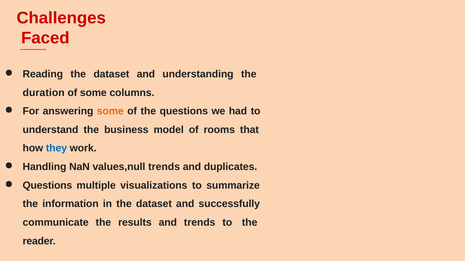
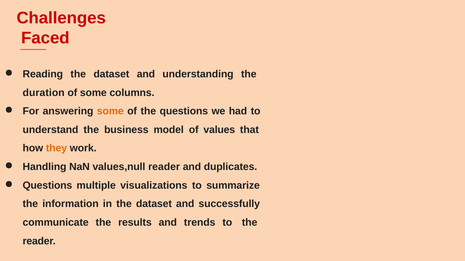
rooms: rooms -> values (219, 130)
they colour: blue -> orange (56, 149)
values,null trends: trends -> reader (164, 167)
